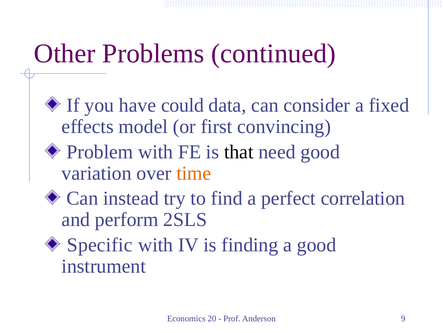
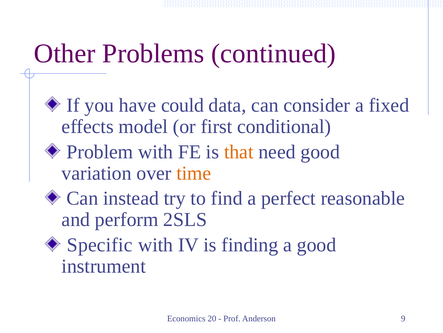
convincing: convincing -> conditional (284, 126)
that colour: black -> orange (239, 152)
correlation: correlation -> reasonable (363, 198)
